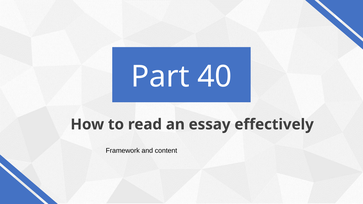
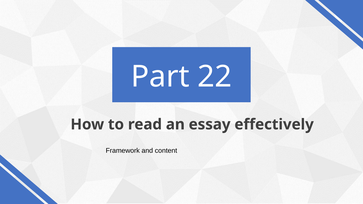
40: 40 -> 22 (215, 77)
